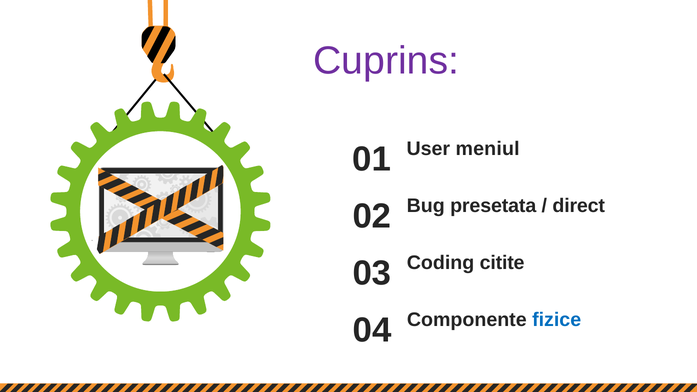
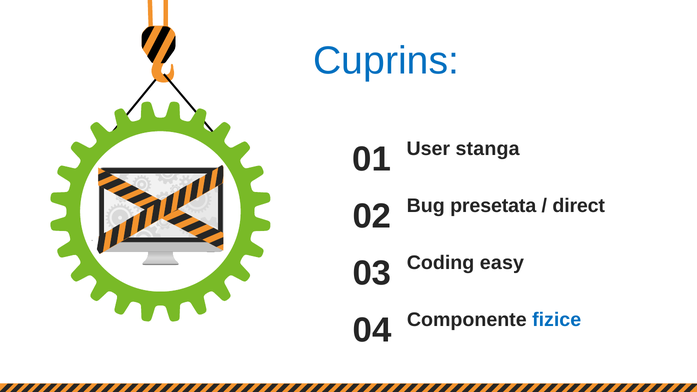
Cuprins colour: purple -> blue (386, 61)
meniul: meniul -> stanga (488, 149)
citite: citite -> easy (502, 263)
